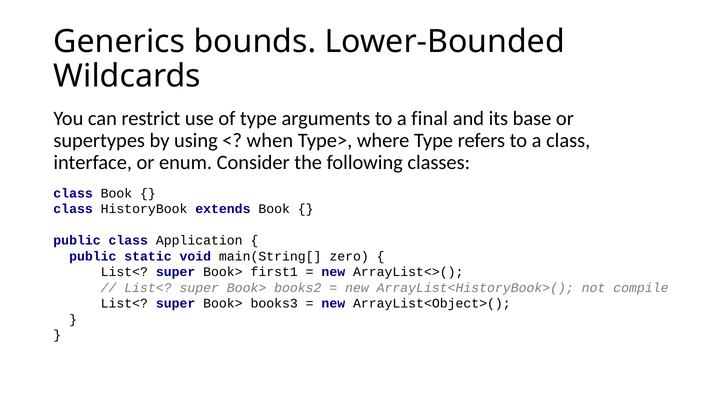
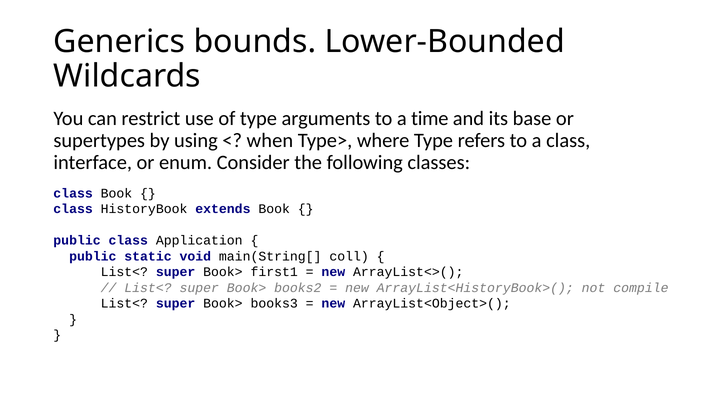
final: final -> time (430, 119)
zero: zero -> coll (349, 256)
